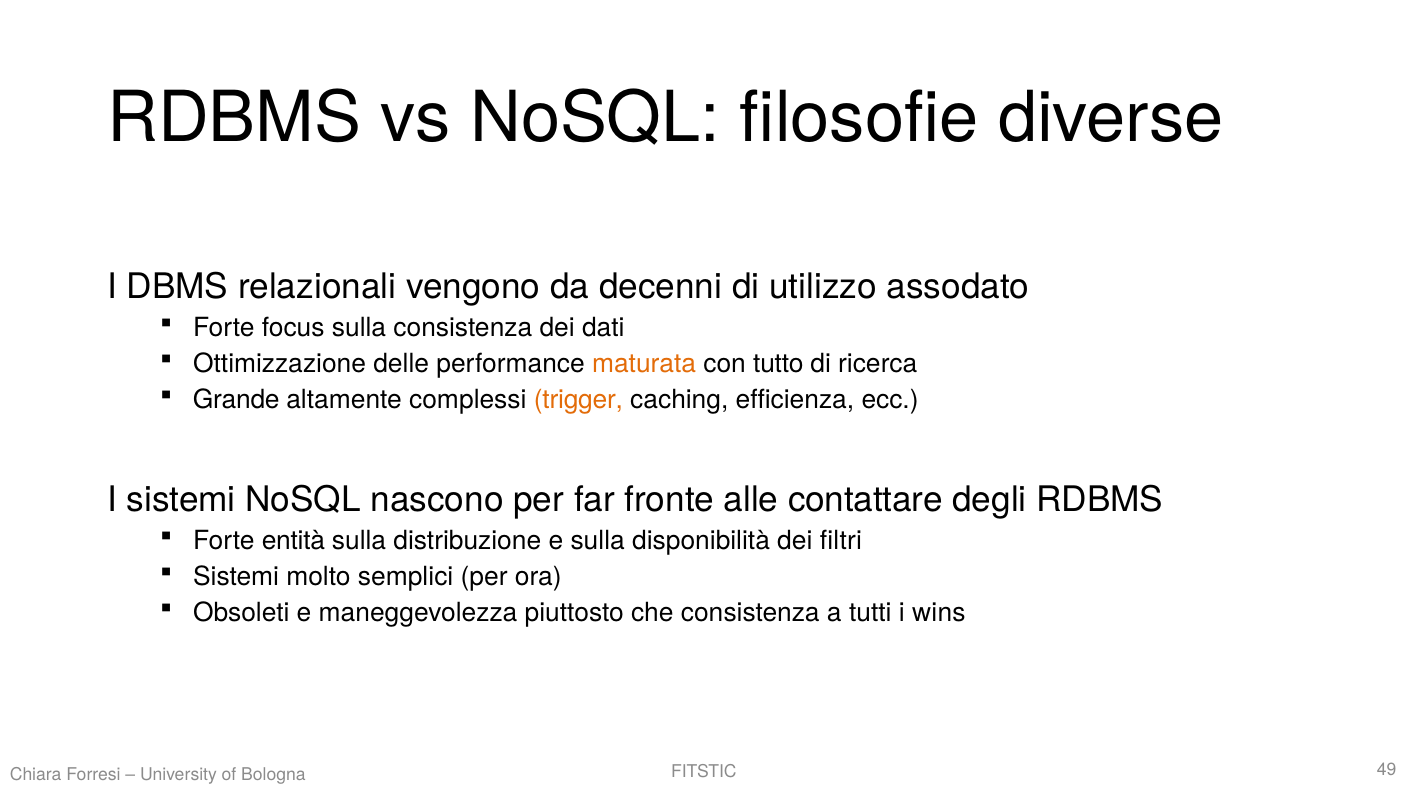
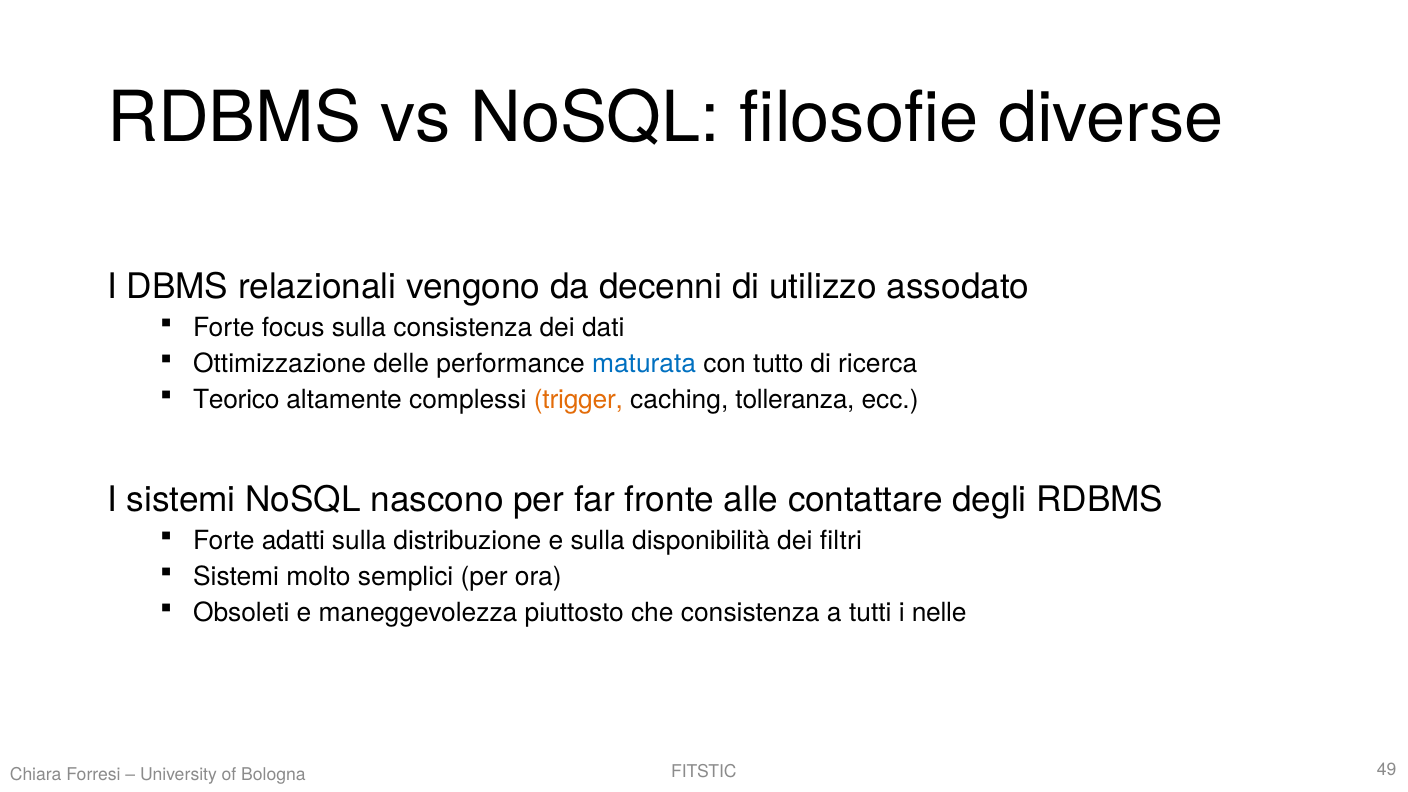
maturata colour: orange -> blue (644, 364)
Grande: Grande -> Teorico (236, 400)
efficienza: efficienza -> tolleranza (795, 400)
entità: entità -> adatti (293, 541)
wins: wins -> nelle (939, 612)
